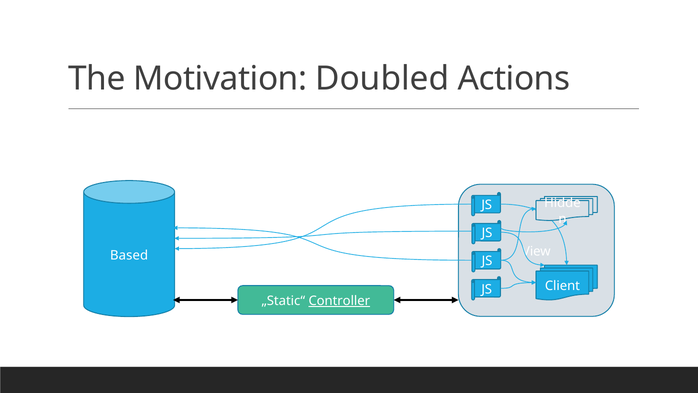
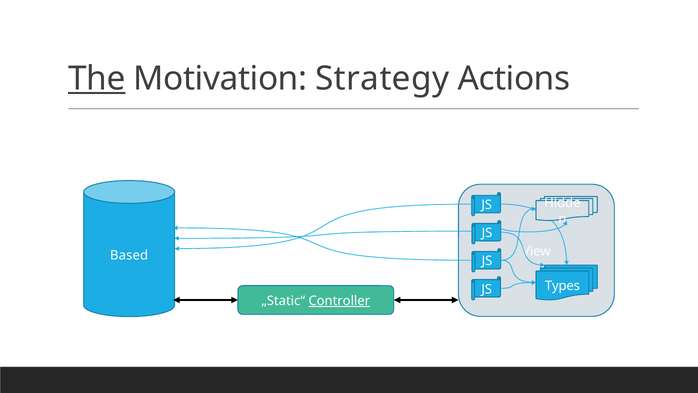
The underline: none -> present (97, 79)
Doubled: Doubled -> Strategy (382, 79)
Client: Client -> Types (562, 285)
